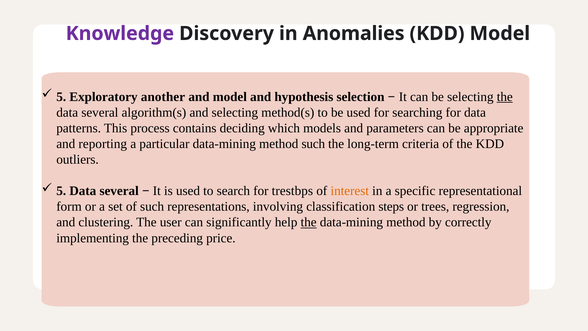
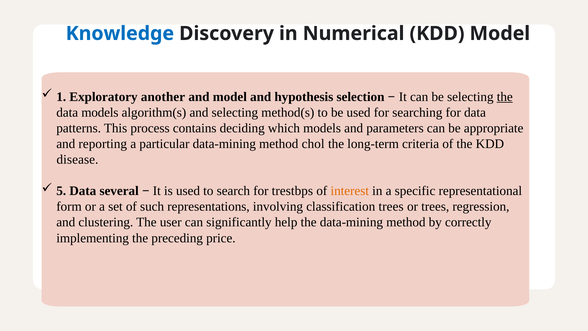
Knowledge colour: purple -> blue (120, 33)
Anomalies: Anomalies -> Numerical (354, 33)
5: 5 -> 1 (61, 97)
several: several -> models (100, 112)
method such: such -> chol (313, 144)
outliers: outliers -> disease (77, 159)
classification steps: steps -> trees (391, 206)
the underline: present -> none (309, 222)
